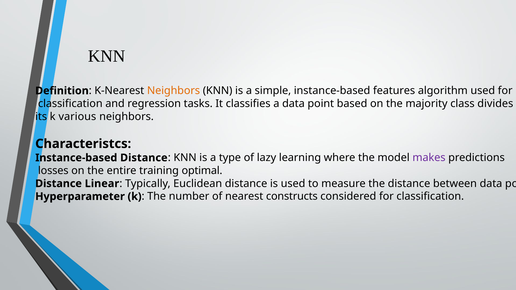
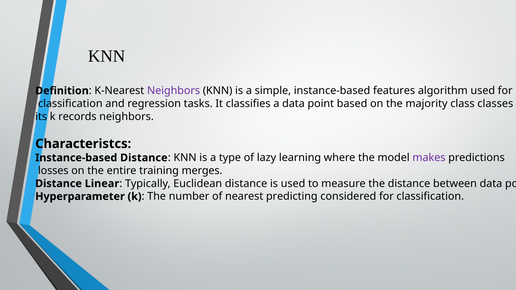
Neighbors colour: orange -> purple (174, 91)
divides: divides -> classes (495, 104)
various: various -> records (77, 117)
optimal: optimal -> merges (202, 171)
constructs: constructs -> predicting (292, 197)
